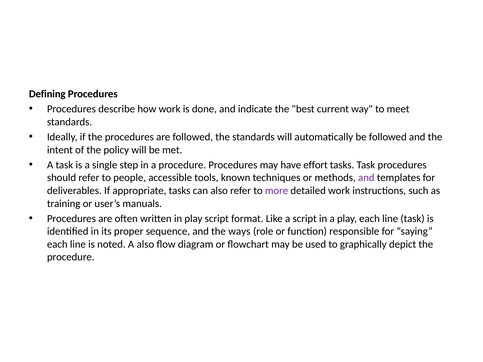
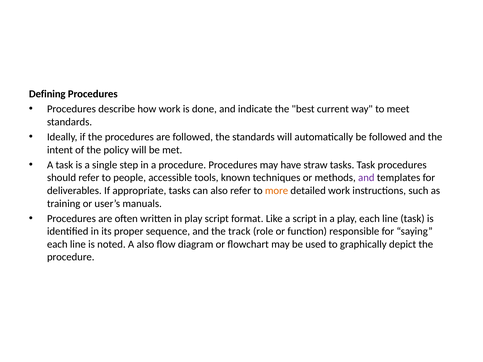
effort: effort -> straw (316, 165)
more colour: purple -> orange (277, 191)
ways: ways -> track (239, 232)
